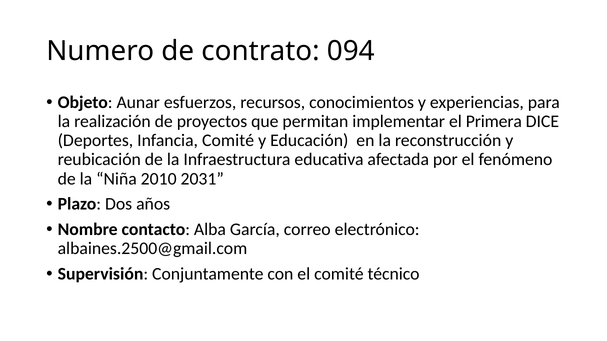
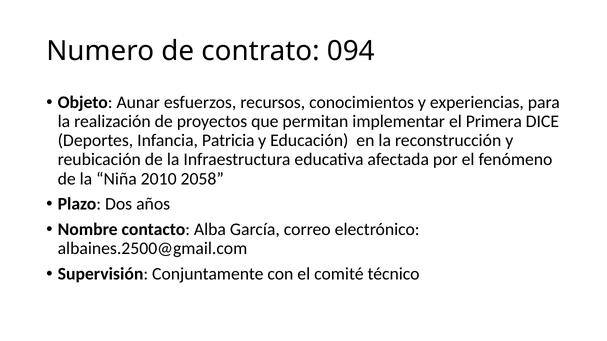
Infancia Comité: Comité -> Patricia (228, 141)
2031: 2031 -> 2058 (202, 179)
